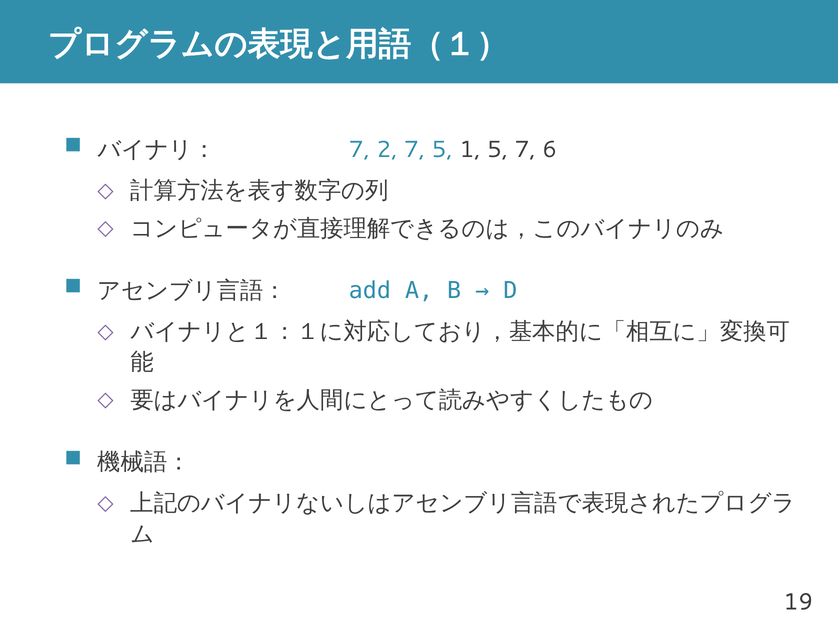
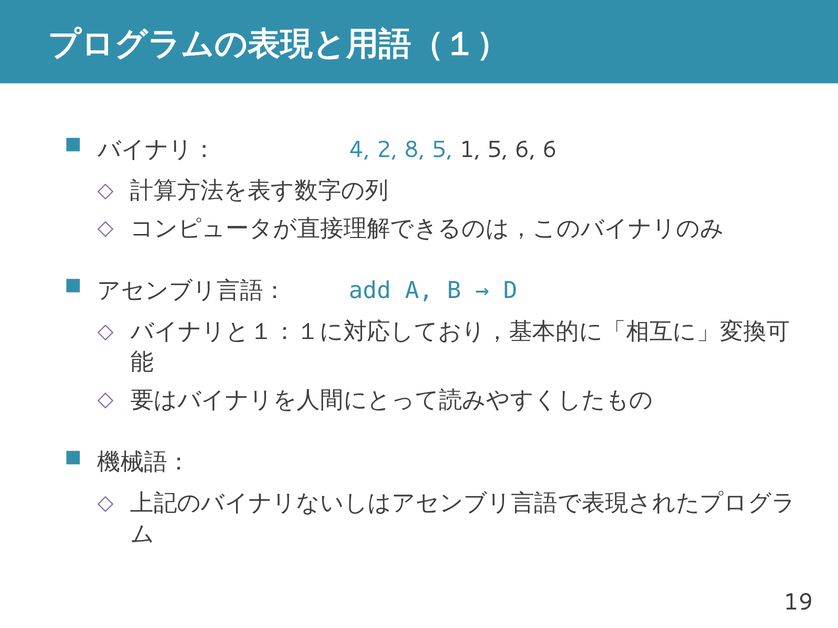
7: 7 -> 4 (359, 150)
2 7: 7 -> 8 (415, 150)
5 7: 7 -> 6 (525, 150)
